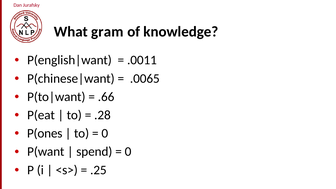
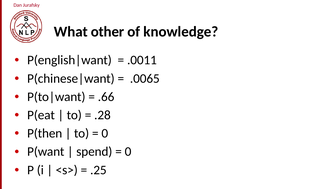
gram: gram -> other (108, 32)
P(ones: P(ones -> P(then (45, 133)
